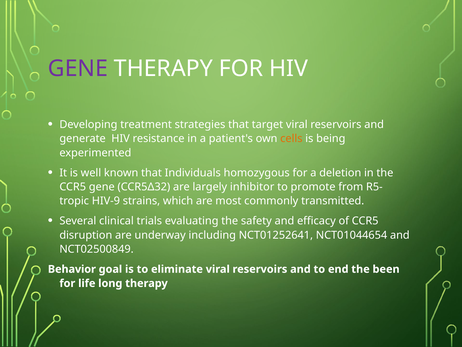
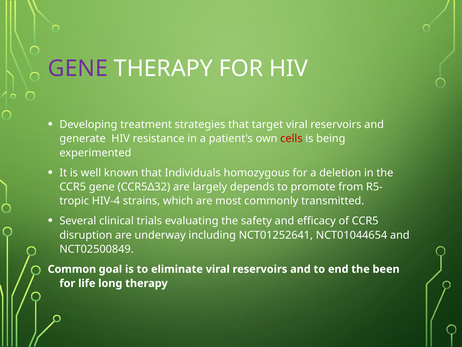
cells colour: orange -> red (291, 138)
inhibitor: inhibitor -> depends (252, 187)
HIV-9: HIV-9 -> HIV-4 (106, 201)
Behavior: Behavior -> Common (72, 269)
